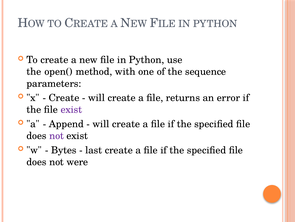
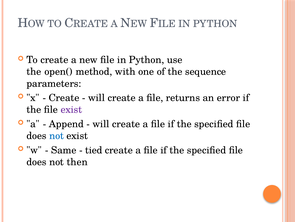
not colour: purple -> blue (57, 135)
Bytes: Bytes -> Same (64, 150)
last: last -> tied (94, 150)
were: were -> then (77, 161)
